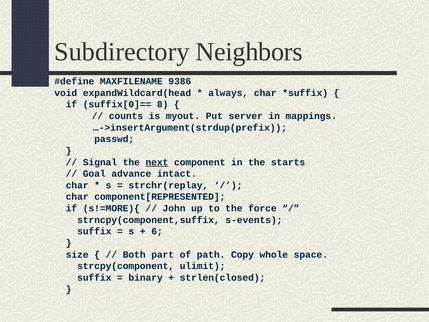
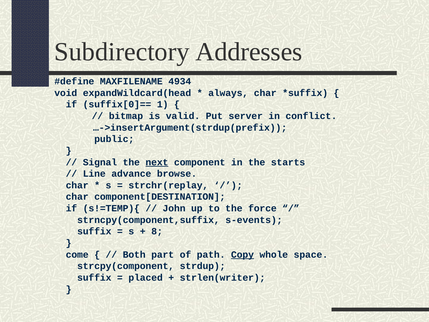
Neighbors: Neighbors -> Addresses (249, 52)
9386: 9386 -> 4934 (180, 81)
8: 8 -> 1 (163, 104)
counts: counts -> bitmap (126, 116)
myout: myout -> valid (183, 116)
mappings: mappings -> conflict (311, 116)
passwd: passwd -> public (114, 139)
Goal: Goal -> Line (94, 174)
intact: intact -> browse (177, 174)
component[REPRESENTED: component[REPRESENTED -> component[DESTINATION (160, 197)
s!=MORE){: s!=MORE){ -> s!=TEMP){ (111, 208)
6: 6 -> 8 (157, 231)
size: size -> come (77, 254)
Copy underline: none -> present (242, 254)
ulimit: ulimit -> strdup (203, 266)
binary: binary -> placed (146, 277)
strlen(closed: strlen(closed -> strlen(writer (223, 277)
